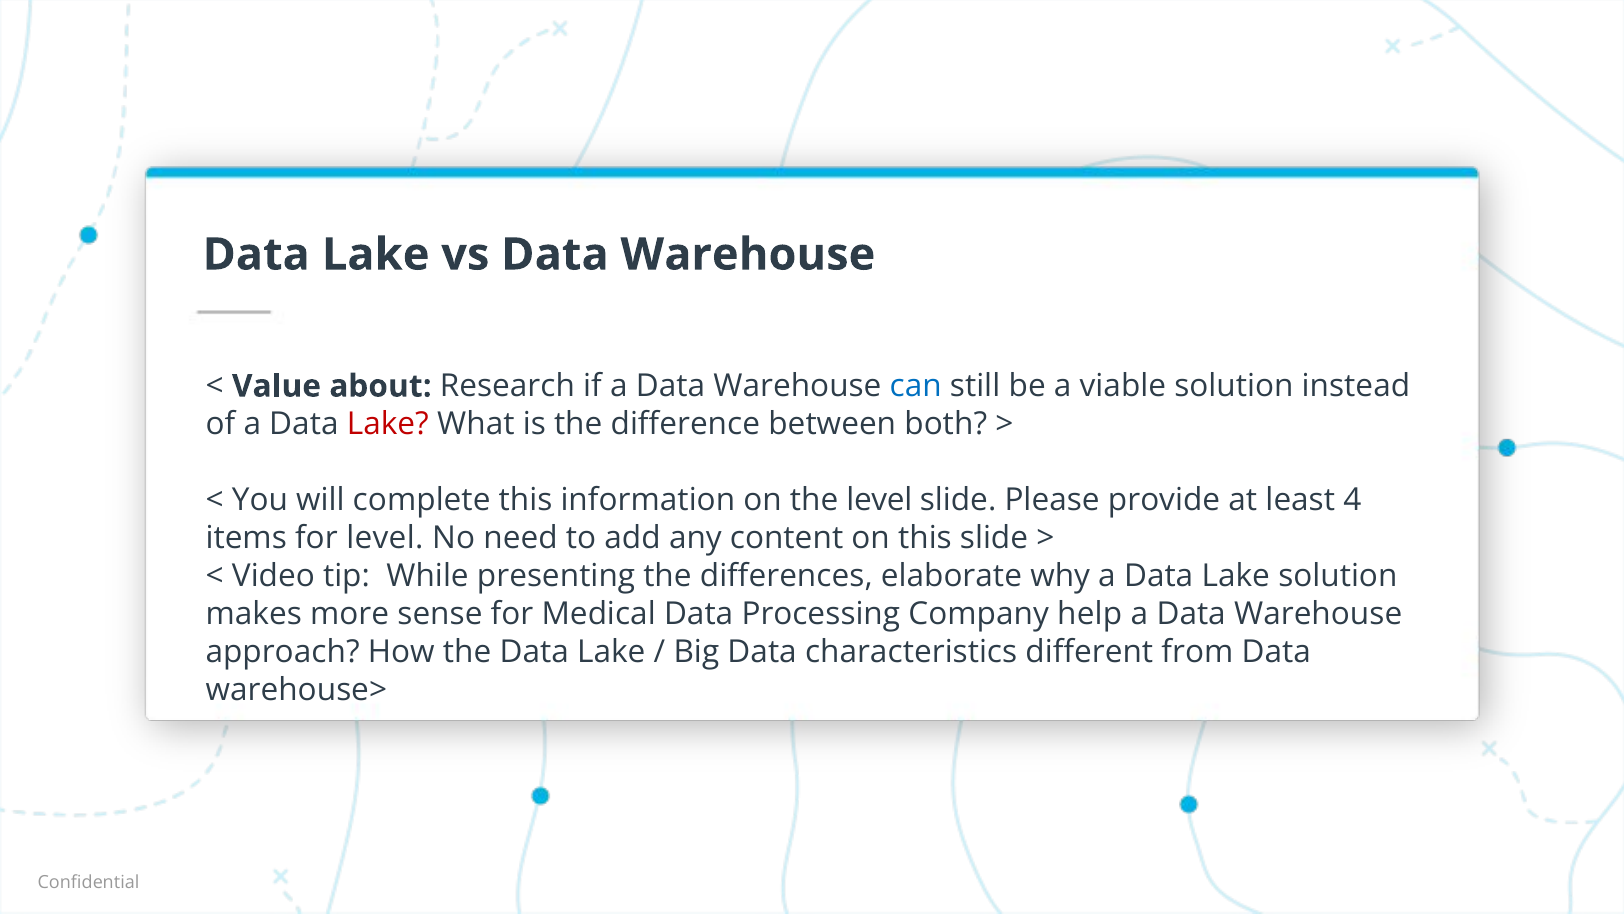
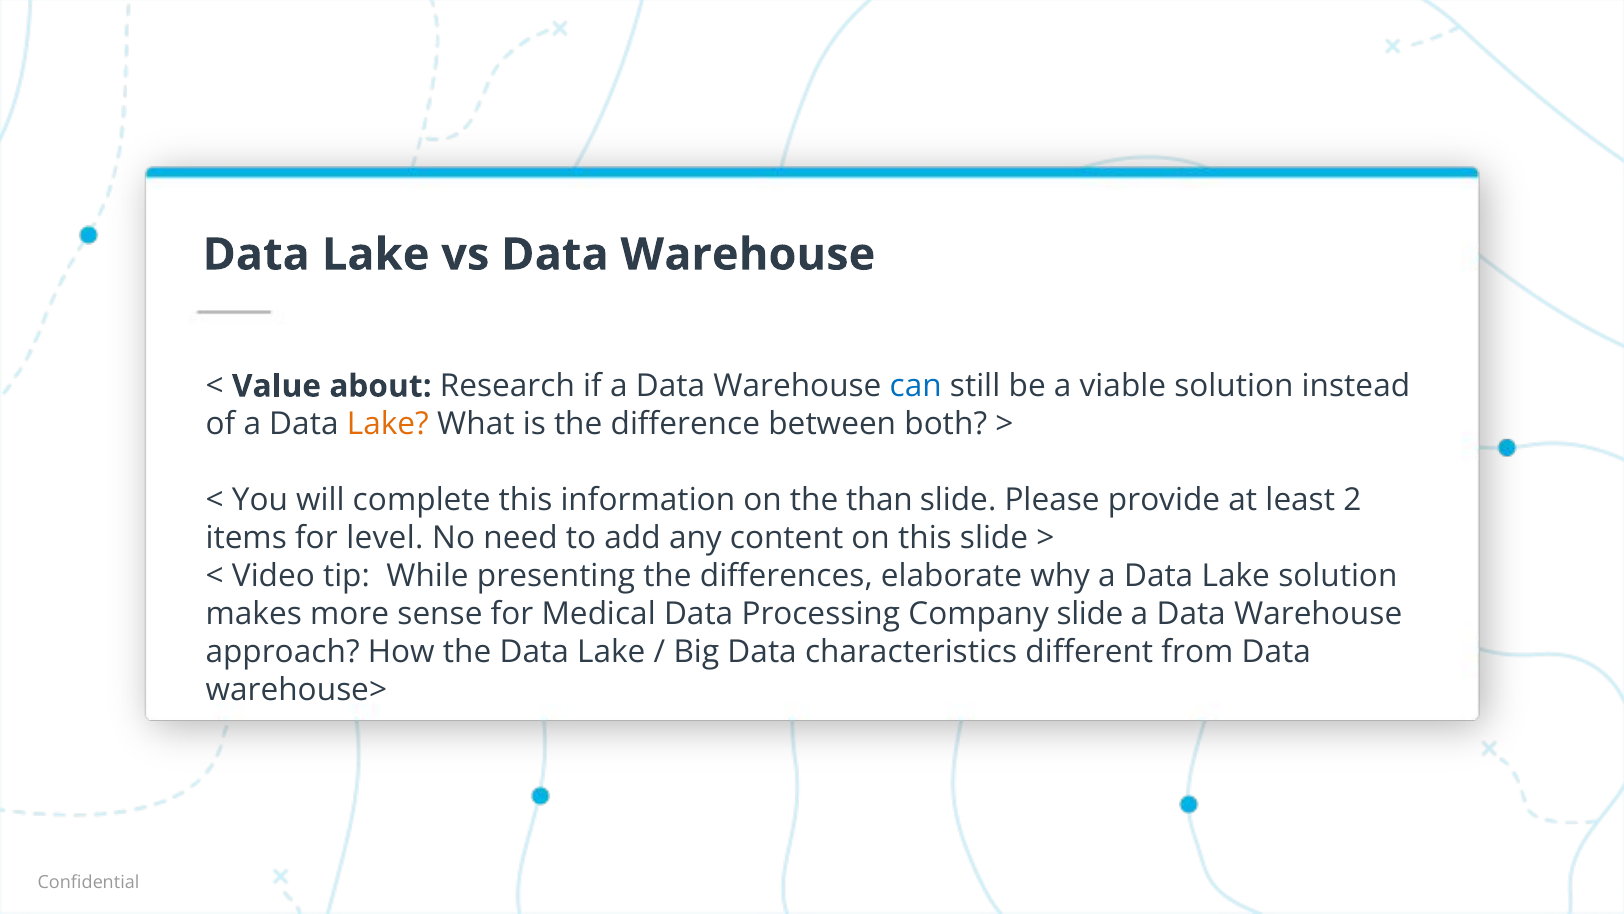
Lake colour: red -> orange (388, 424)
the level: level -> than (879, 500)
4: 4 -> 2 (1352, 500)
Company help: help -> slide (1090, 613)
